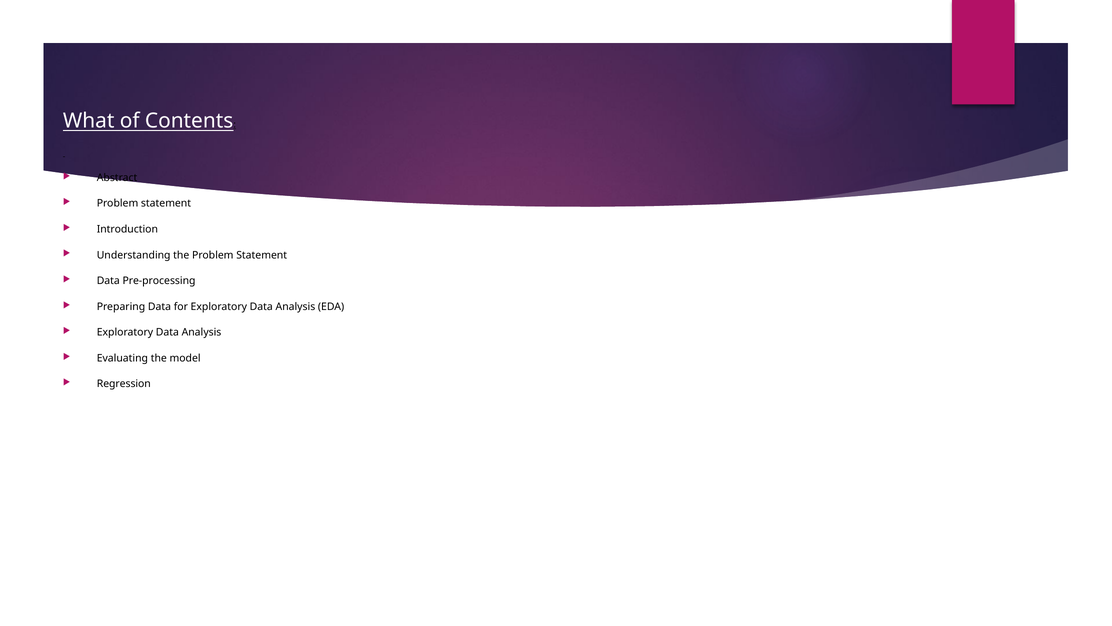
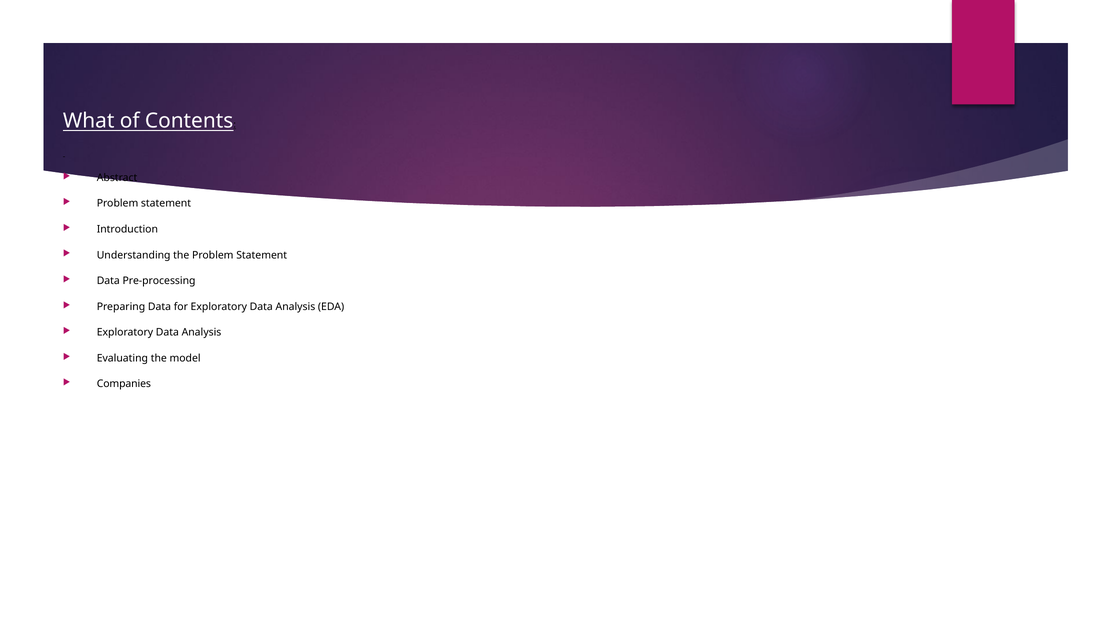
Regression: Regression -> Companies (124, 384)
